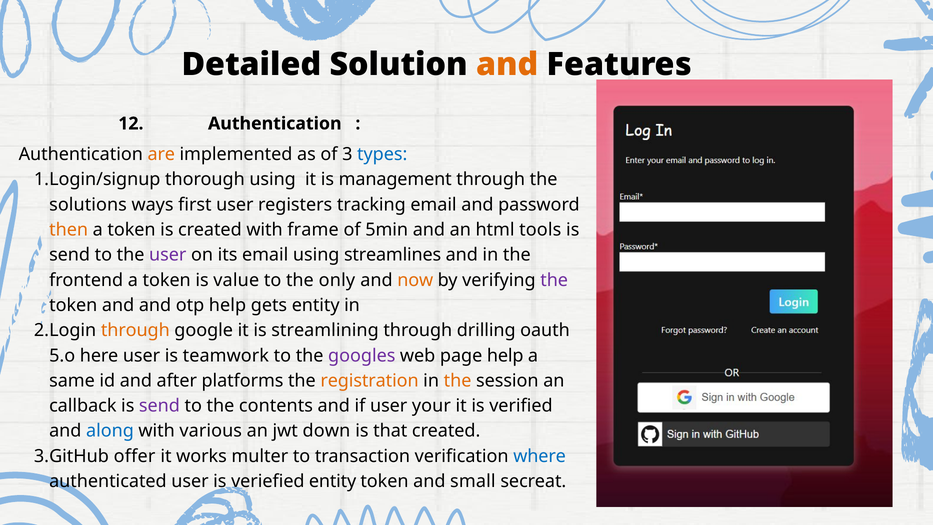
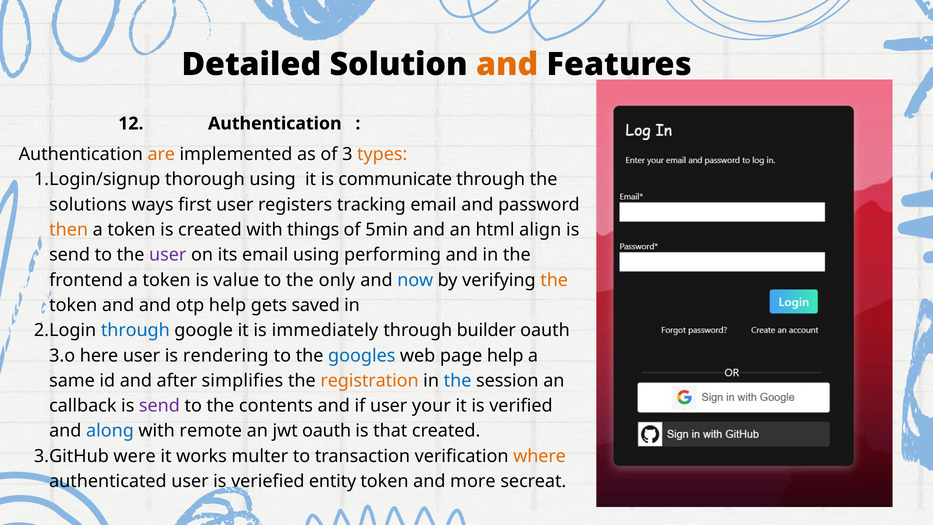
types colour: blue -> orange (382, 154)
management: management -> communicate (395, 179)
frame: frame -> things (313, 230)
tools: tools -> align (540, 230)
streamlines: streamlines -> performing (393, 255)
now colour: orange -> blue (415, 280)
the colour: purple -> orange (554, 280)
gets entity: entity -> saved (316, 305)
through colour: orange -> blue (135, 330)
streamlining: streamlining -> immediately (325, 330)
drilling: drilling -> builder (486, 330)
5.o: 5.o -> 3.o (62, 355)
teamwork: teamwork -> rendering (226, 355)
googles colour: purple -> blue (362, 355)
platforms: platforms -> simplifies (242, 381)
the colour: orange -> blue (458, 381)
various: various -> remote (211, 431)
jwt down: down -> oauth (327, 431)
offer: offer -> were (135, 456)
where colour: blue -> orange (540, 456)
small: small -> more (473, 481)
